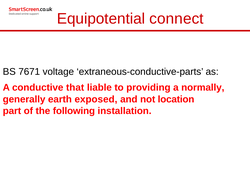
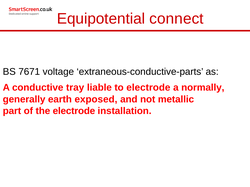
that: that -> tray (75, 88)
to providing: providing -> electrode (148, 88)
location: location -> metallic (176, 99)
the following: following -> electrode (74, 111)
